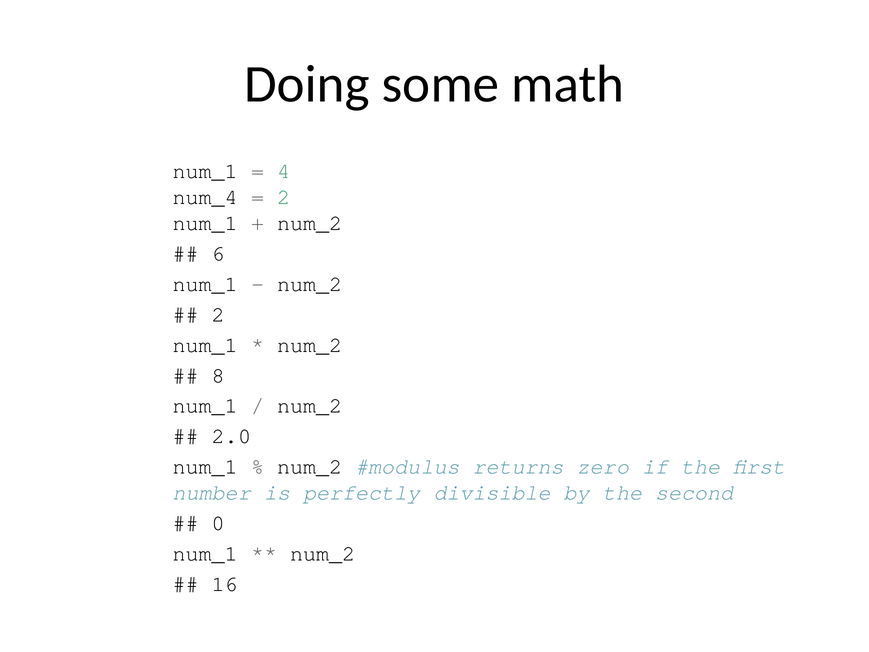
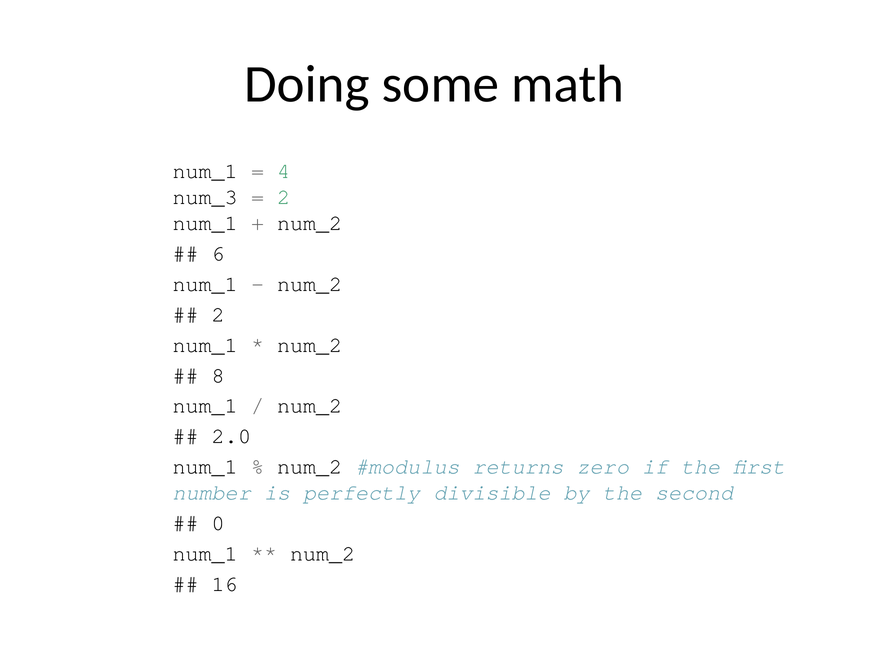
num_4: num_4 -> num_3 (205, 197)
